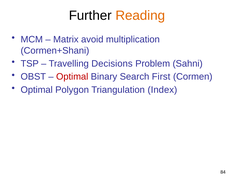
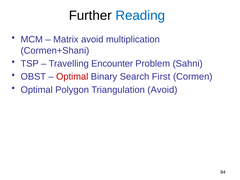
Reading colour: orange -> blue (140, 15)
Decisions: Decisions -> Encounter (112, 64)
Triangulation Index: Index -> Avoid (162, 90)
